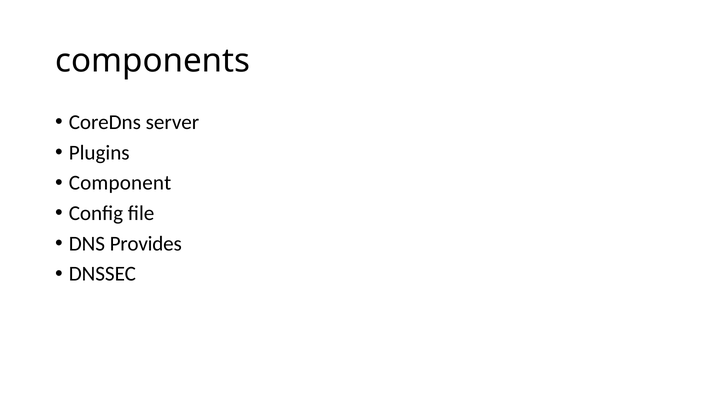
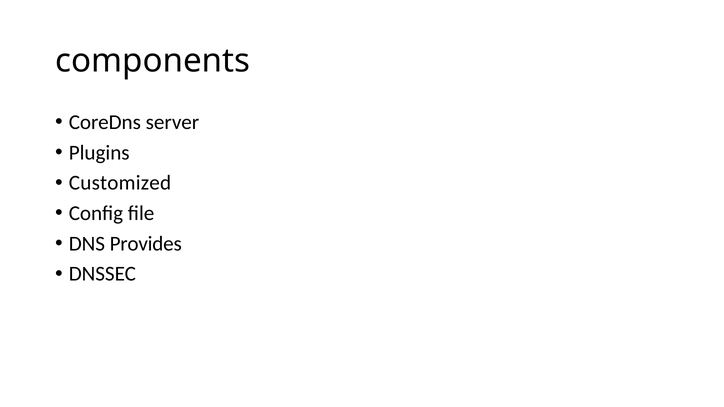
Component: Component -> Customized (120, 183)
